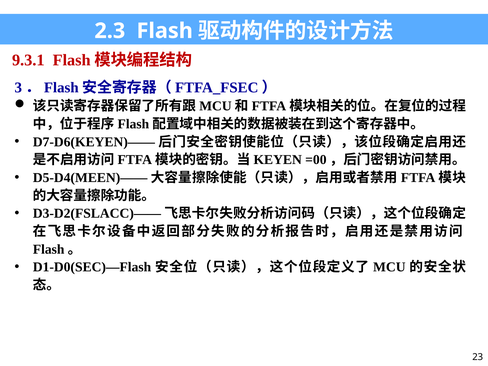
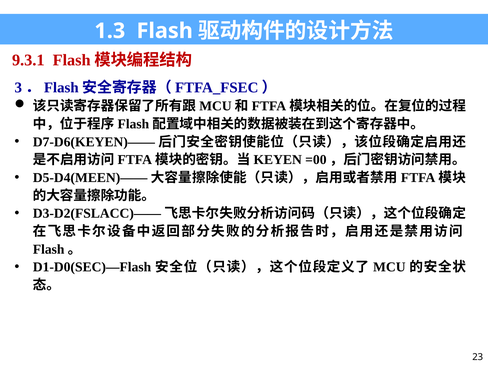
2.3: 2.3 -> 1.3 (110, 31)
